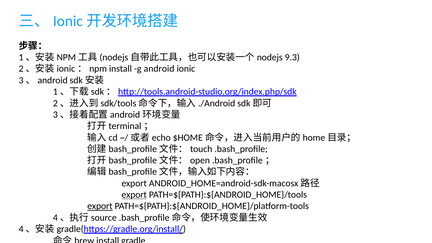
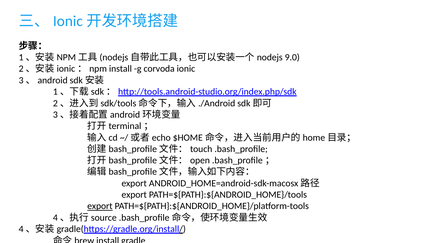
9.3: 9.3 -> 9.0 (292, 57)
android: android -> corvoda (159, 69)
export underline: present -> none (134, 195)
